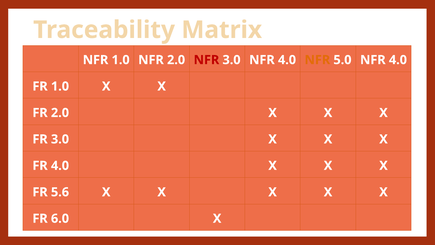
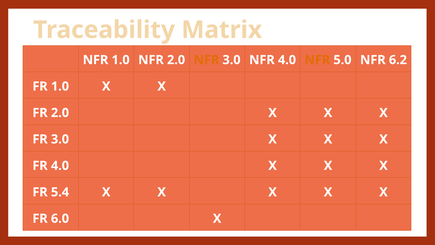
NFR colour: red -> orange (206, 60)
5.0 NFR 4.0: 4.0 -> 6.2 (398, 60)
5.6: 5.6 -> 5.4 (60, 192)
